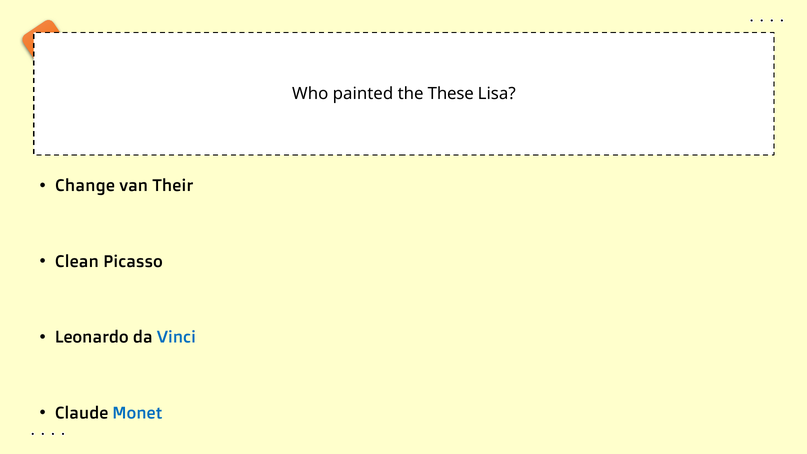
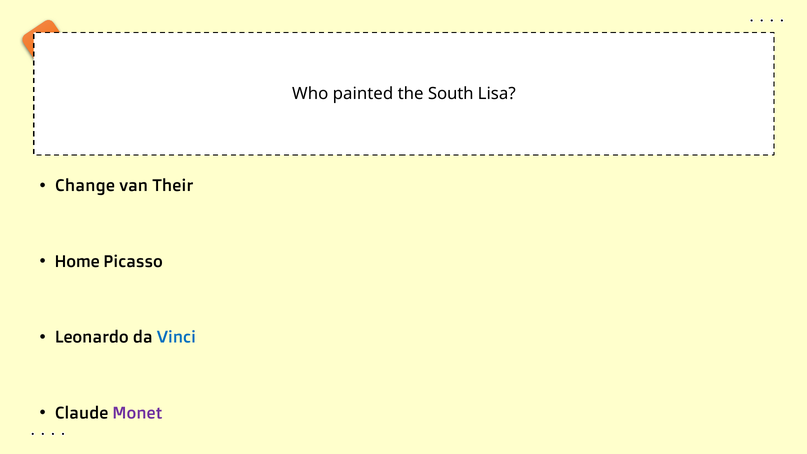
These: These -> South (451, 94)
Clean: Clean -> Home (77, 262)
Monet colour: blue -> purple (137, 413)
